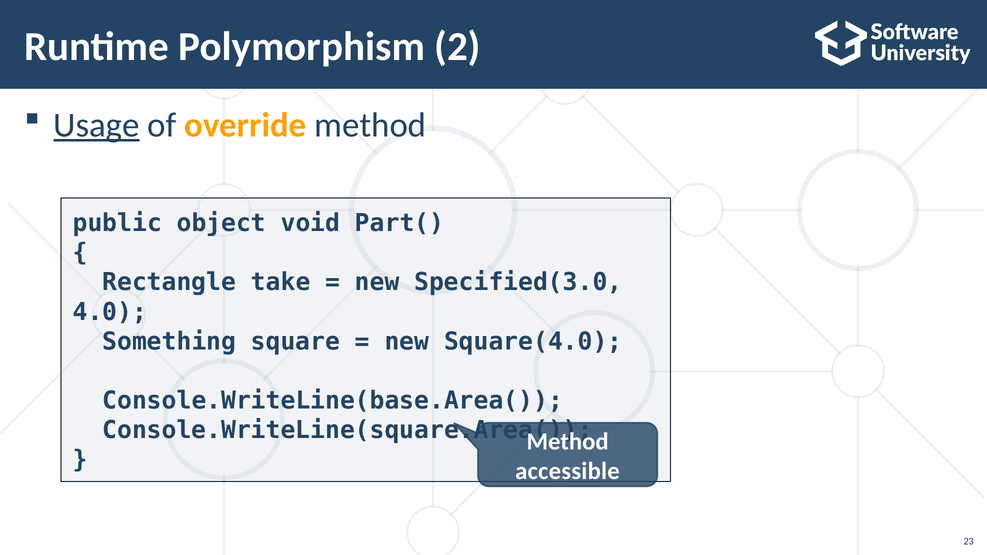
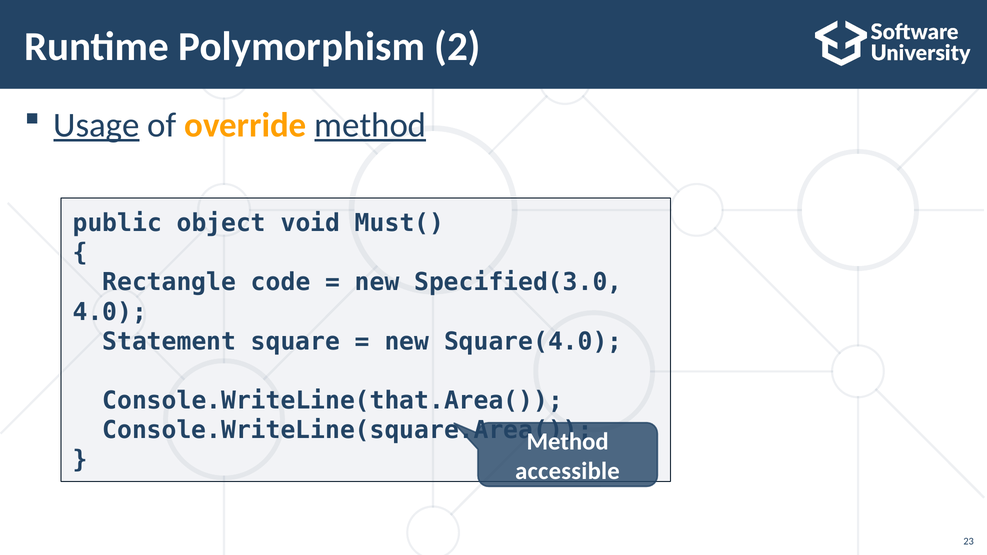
method underline: none -> present (370, 125)
Part(: Part( -> Must( (400, 223)
take: take -> code (281, 282)
Something: Something -> Statement (169, 342)
Console.WriteLine(base.Area(: Console.WriteLine(base.Area( -> Console.WriteLine(that.Area( (333, 401)
